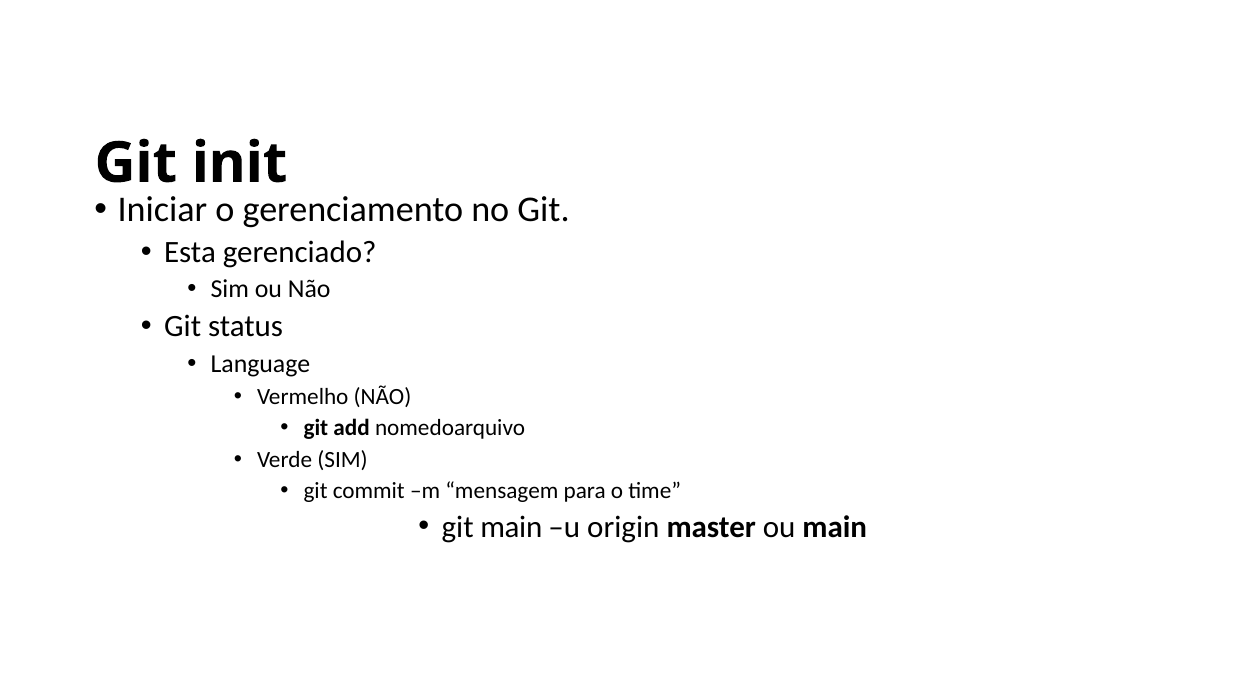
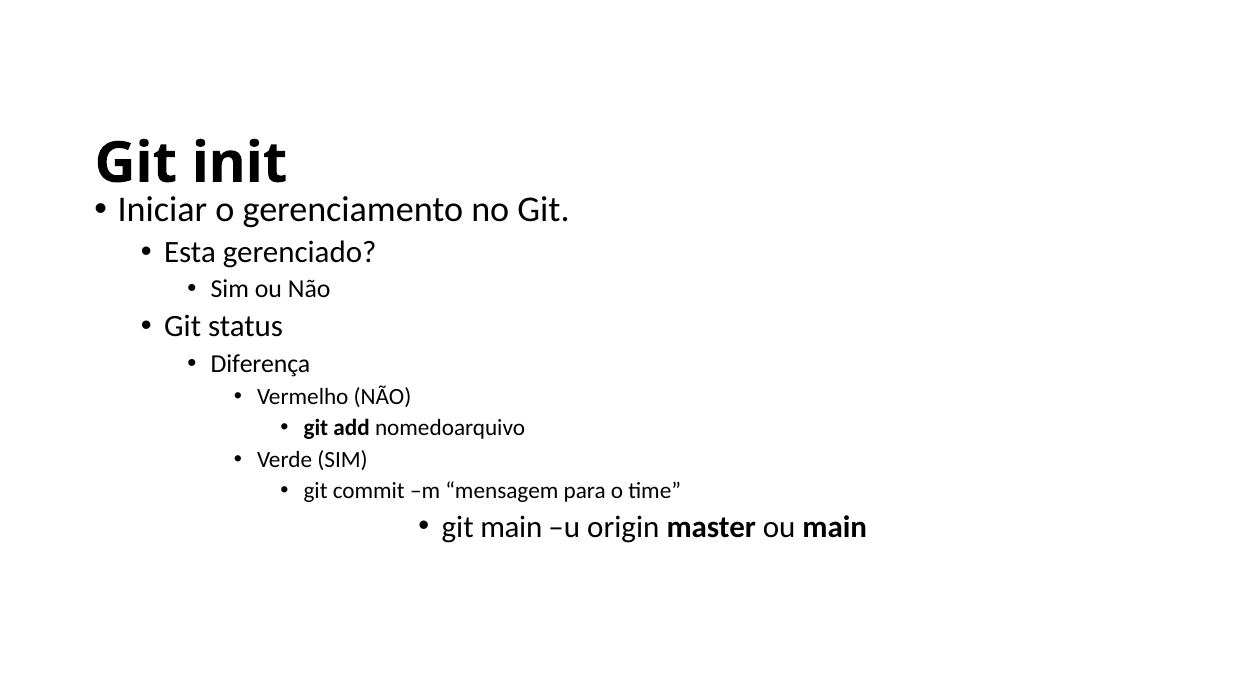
Language: Language -> Diferença (260, 364)
